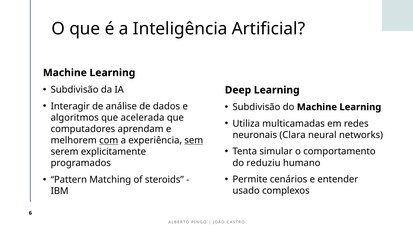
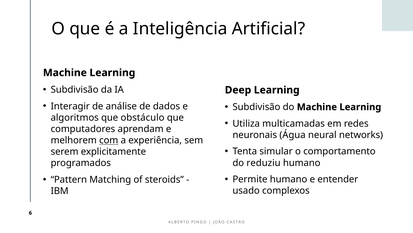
acelerada: acelerada -> obstáculo (143, 117)
Clara: Clara -> Água (293, 135)
sem underline: present -> none (194, 140)
Permite cenários: cenários -> humano (289, 179)
